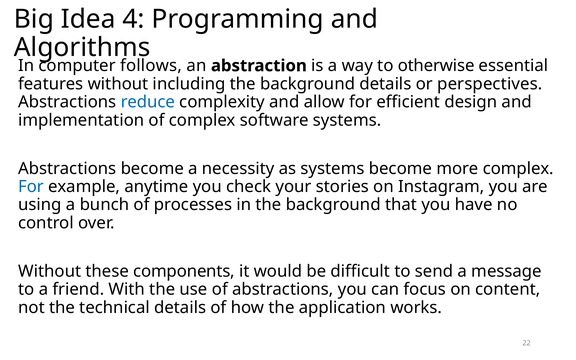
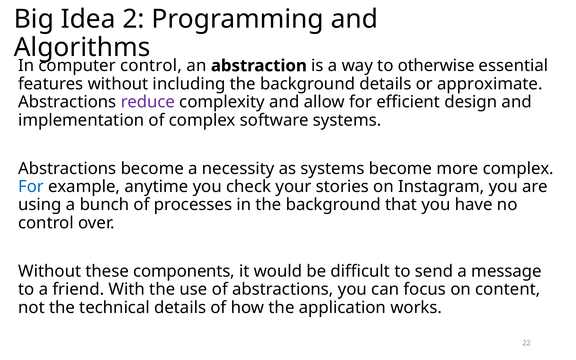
4: 4 -> 2 (134, 19)
computer follows: follows -> control (151, 66)
perspectives: perspectives -> approximate (490, 84)
reduce colour: blue -> purple (148, 102)
